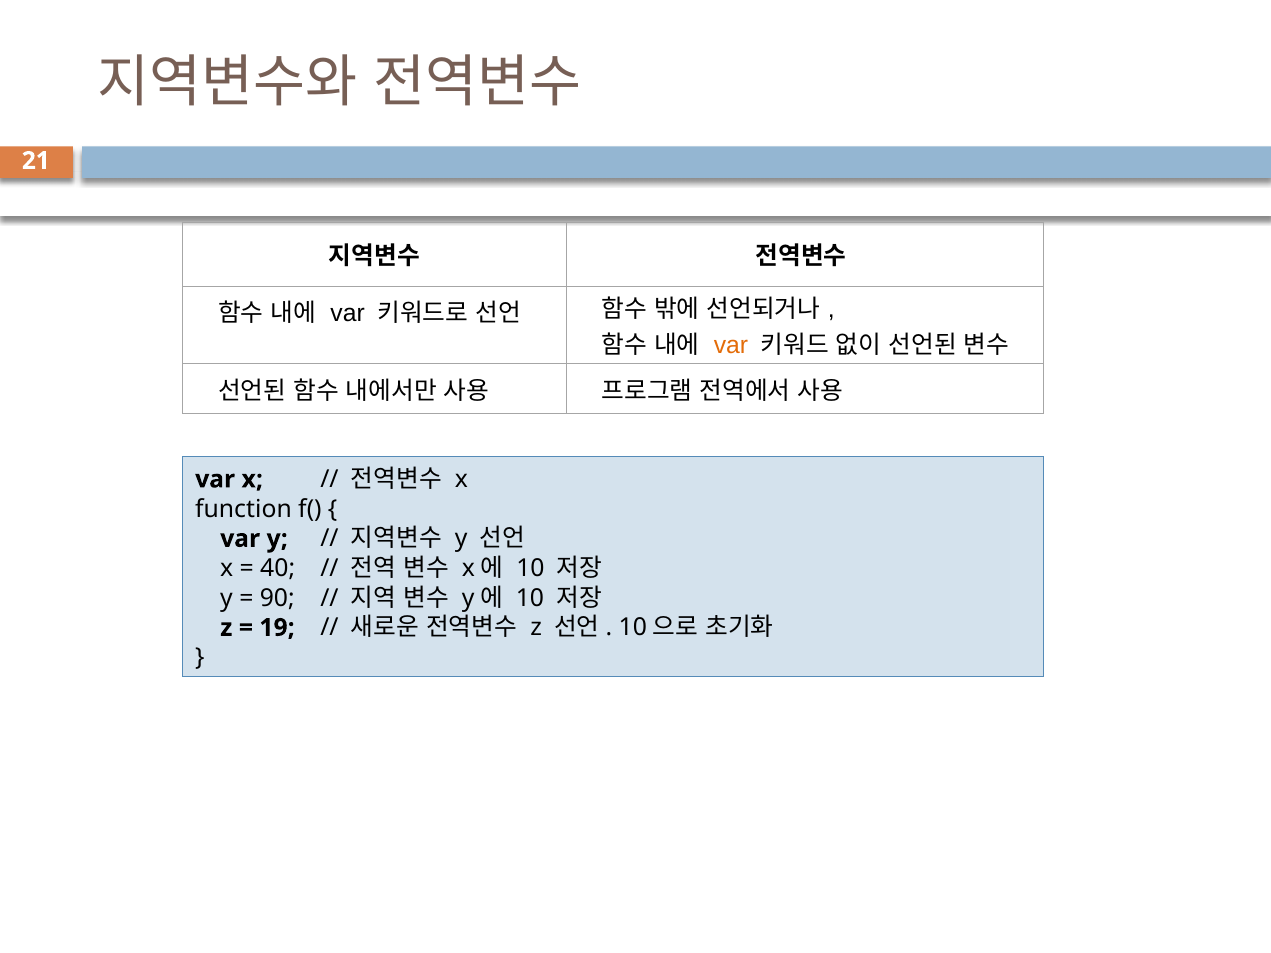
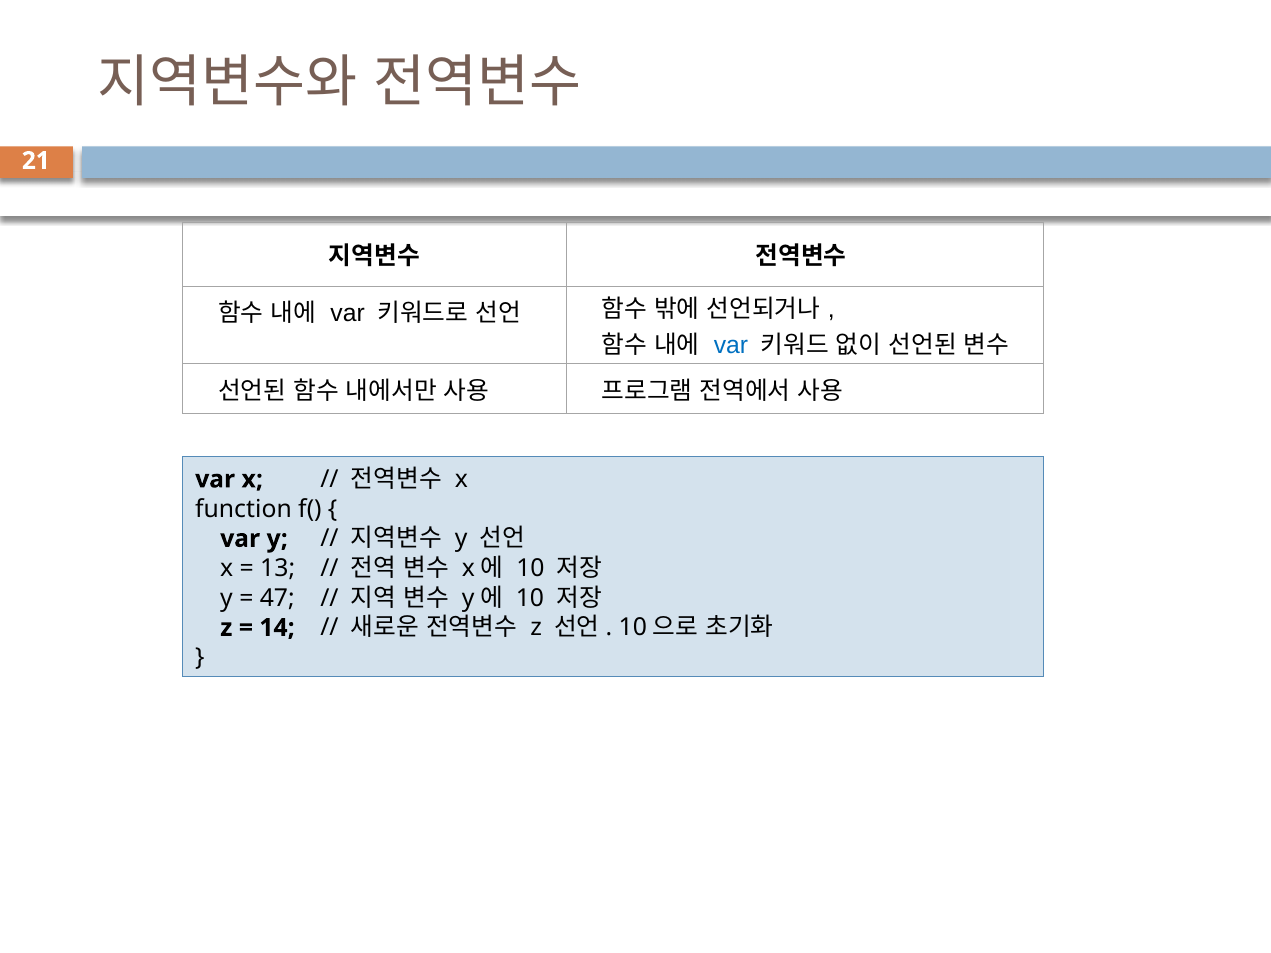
var colour: orange -> blue (731, 346)
40: 40 -> 13 (278, 568)
90: 90 -> 47 (277, 598)
19: 19 -> 14 (277, 628)
